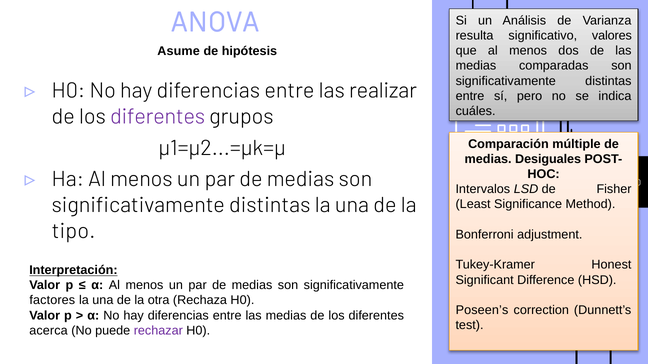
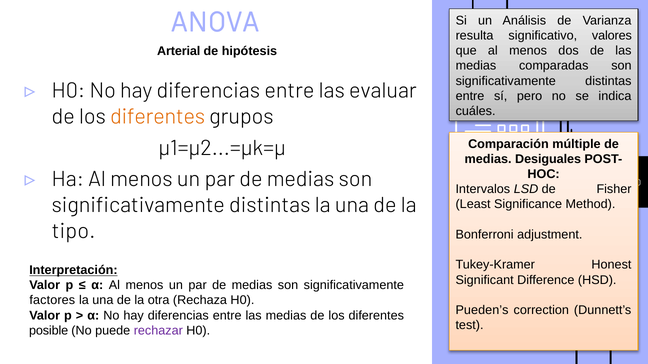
Asume: Asume -> Arterial (179, 51)
realizar: realizar -> evaluar (383, 91)
diferentes colour: purple -> orange (158, 117)
Poseen’s: Poseen’s -> Pueden’s (482, 311)
acerca: acerca -> posible (49, 331)
